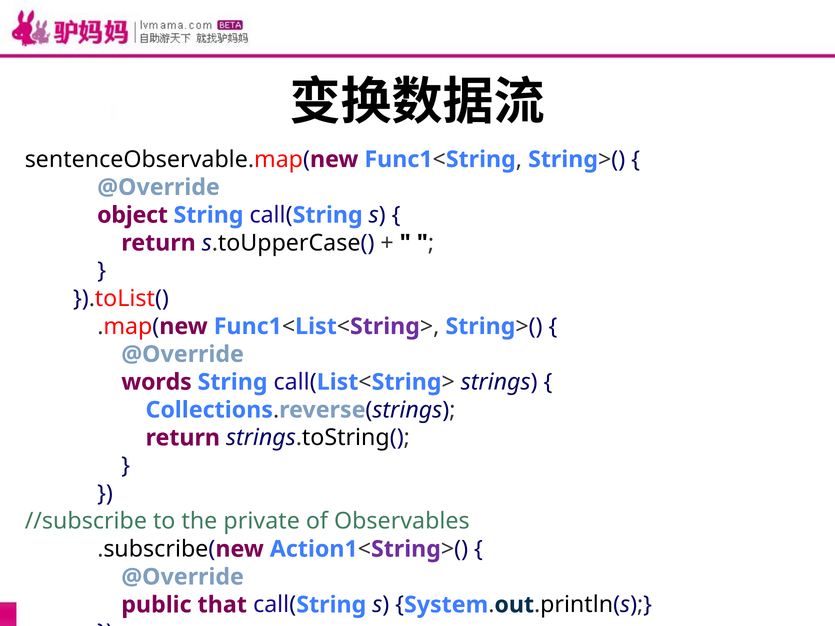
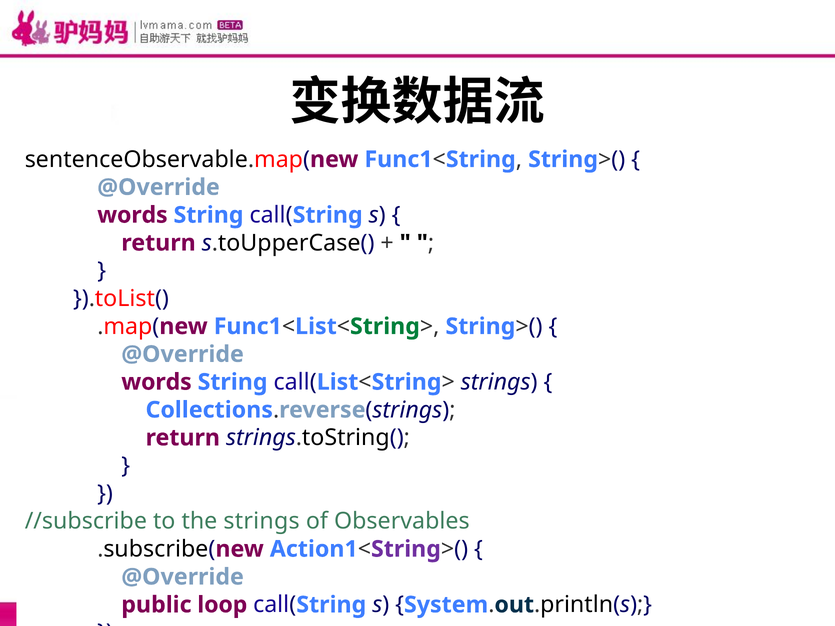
object: object -> words (132, 215)
String colour: purple -> green (385, 327)
the private: private -> strings (262, 521)
that: that -> loop (222, 605)
